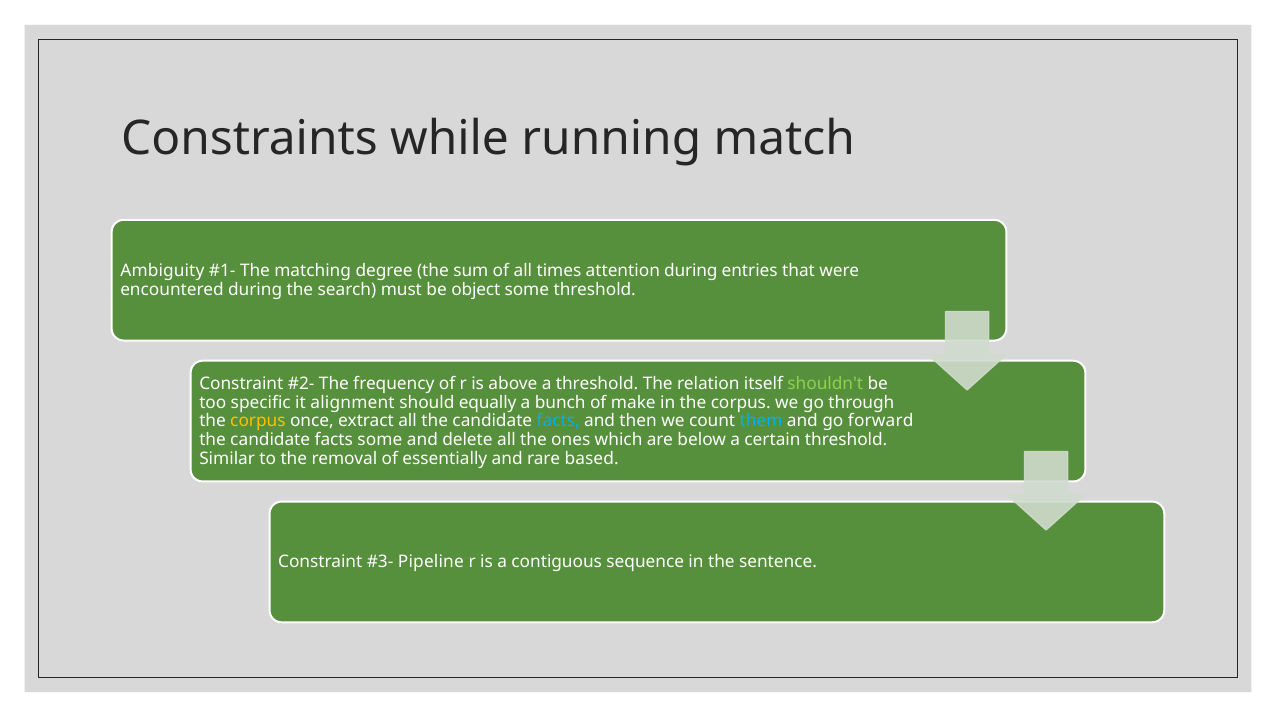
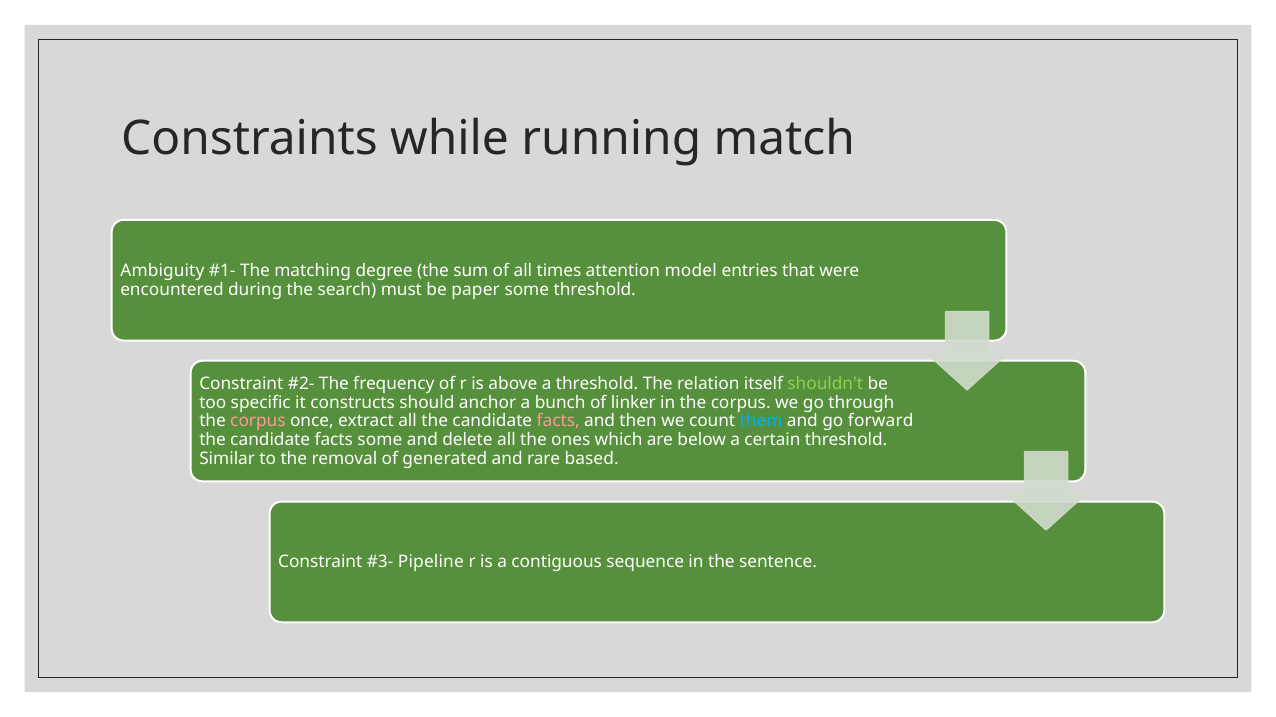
attention during: during -> model (691, 271)
object: object -> paper (476, 290)
alignment: alignment -> constructs (353, 403)
equally: equally -> anchor (488, 403)
make: make -> linker (633, 403)
corpus colour: yellow -> pink (258, 421)
facts colour: light blue -> pink (558, 421)
essentially: essentially -> generated (445, 459)
